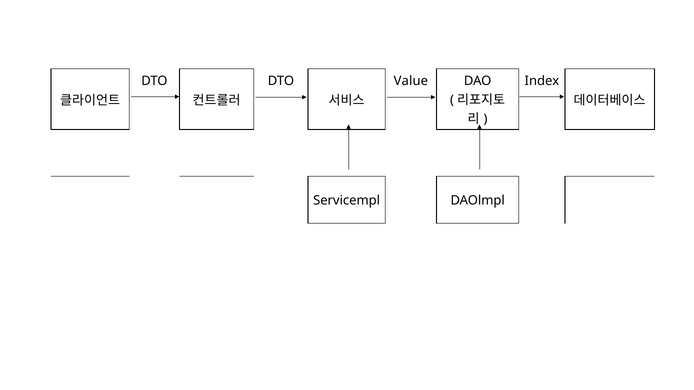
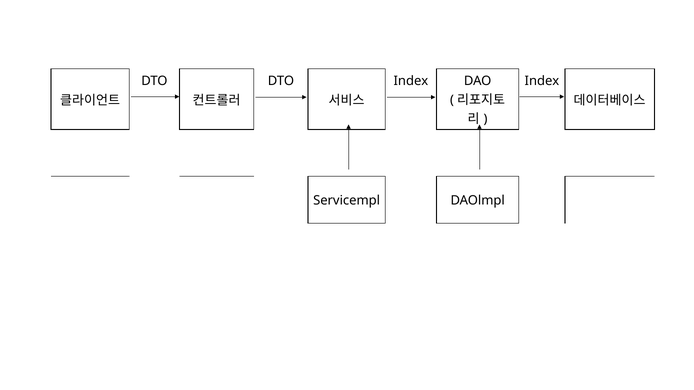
Value: Value -> Index (411, 81)
